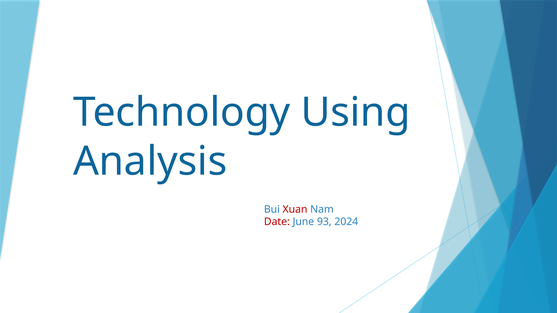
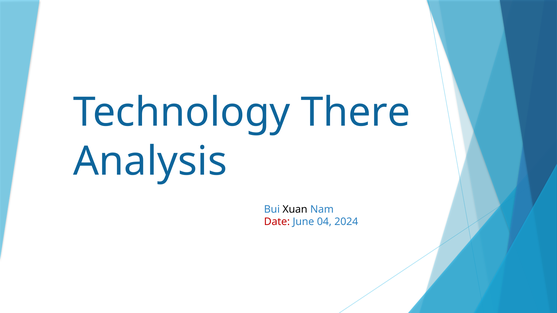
Using: Using -> There (356, 113)
Xuan colour: red -> black (295, 209)
93: 93 -> 04 (324, 222)
